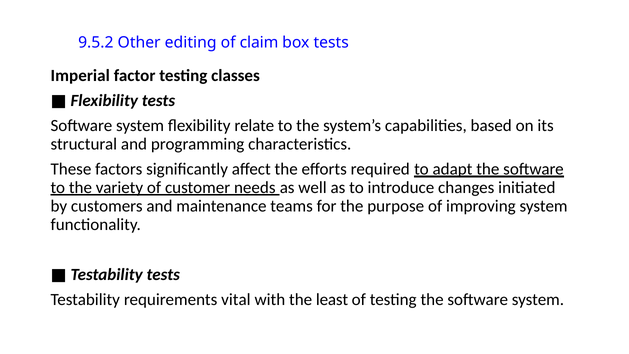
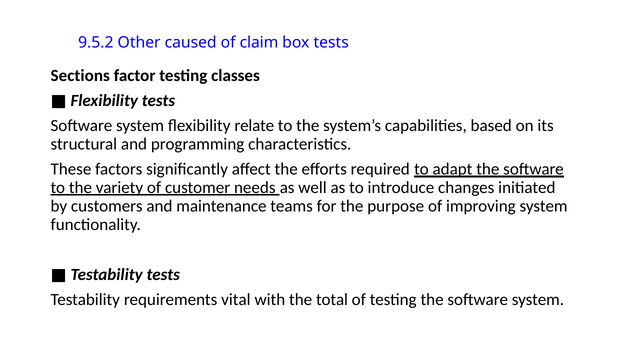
editing: editing -> caused (191, 43)
Imperial: Imperial -> Sections (80, 76)
least: least -> total (332, 299)
